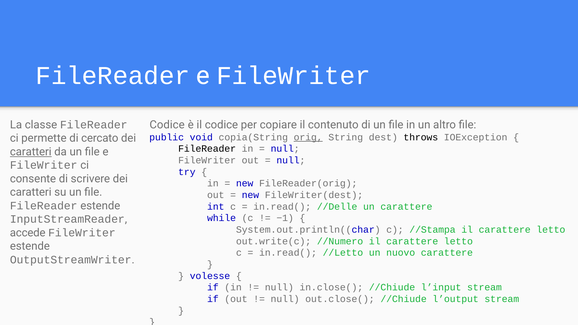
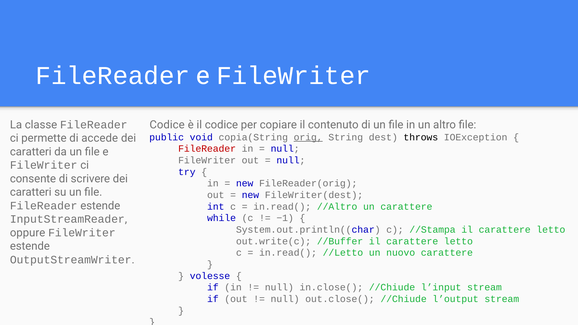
cercato: cercato -> accede (100, 138)
FileReader colour: black -> red (207, 149)
caratteri underline: present -> none (31, 152)
//Delle: //Delle -> //Altro (337, 207)
accede: accede -> oppure (28, 233)
//Numero: //Numero -> //Buffer (340, 241)
